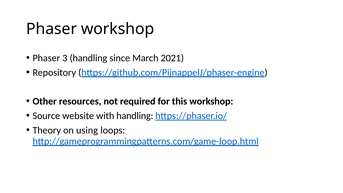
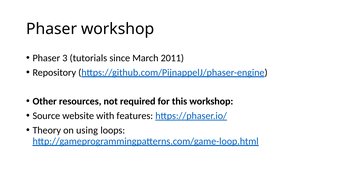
3 handling: handling -> tutorials (88, 58)
2021: 2021 -> 2011 (172, 58)
with handling: handling -> features (135, 116)
